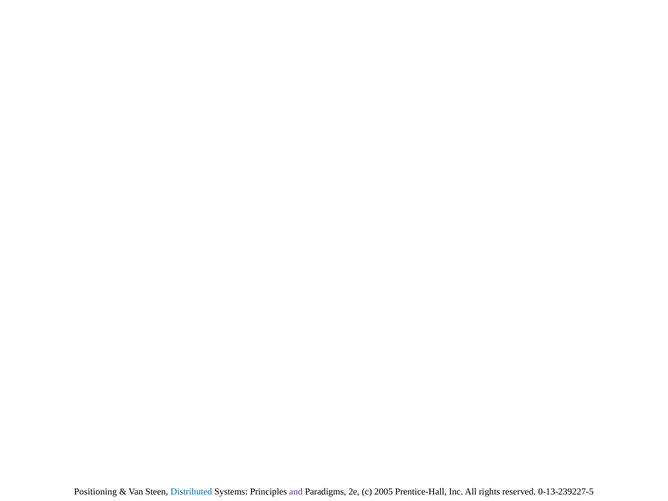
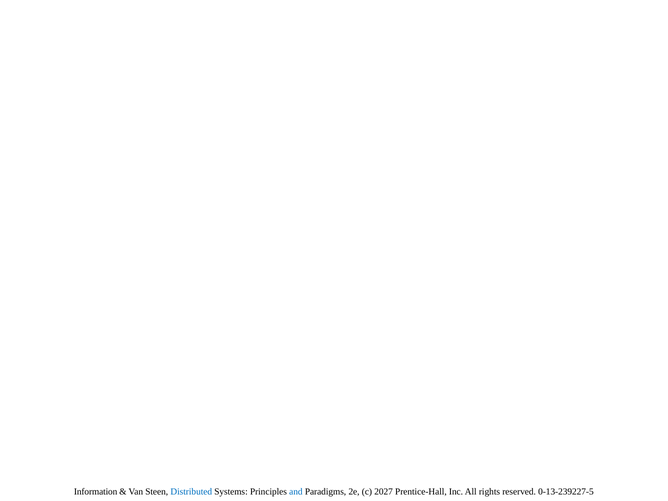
Positioning: Positioning -> Information (96, 492)
and colour: purple -> blue (296, 492)
2005: 2005 -> 2027 (384, 492)
